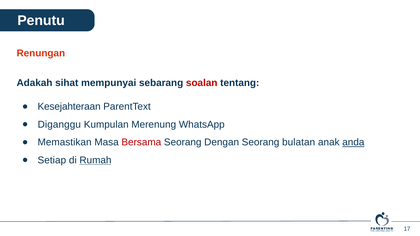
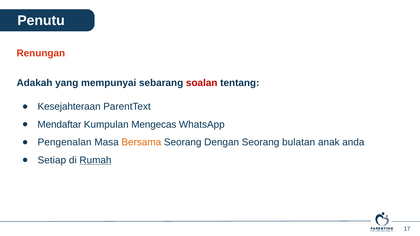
sihat: sihat -> yang (67, 83)
Diganggu: Diganggu -> Mendaftar (59, 125)
Merenung: Merenung -> Mengecas (154, 125)
Memastikan: Memastikan -> Pengenalan (65, 143)
Bersama colour: red -> orange (141, 143)
anda underline: present -> none (353, 143)
